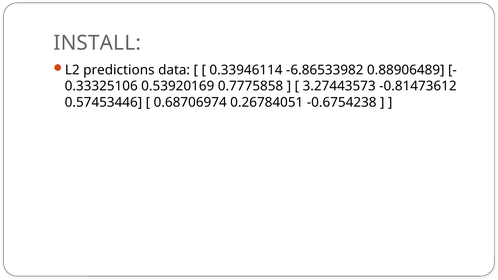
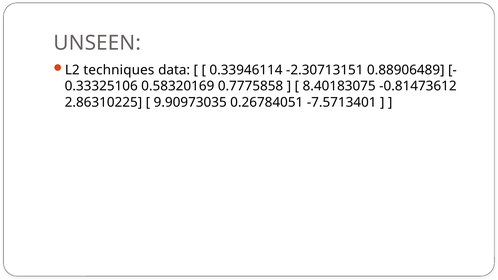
INSTALL: INSTALL -> UNSEEN (97, 43)
predictions: predictions -> techniques (119, 70)
-6.86533982: -6.86533982 -> -2.30713151 (325, 70)
0.53920169: 0.53920169 -> 0.58320169 (178, 86)
3.27443573: 3.27443573 -> 8.40183075 (339, 86)
0.57453446: 0.57453446 -> 2.86310225 (103, 102)
0.68706974: 0.68706974 -> 9.90973035 (190, 102)
-0.6754238: -0.6754238 -> -7.5713401 (342, 102)
